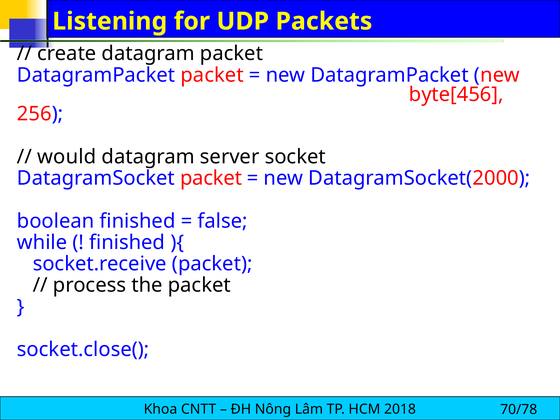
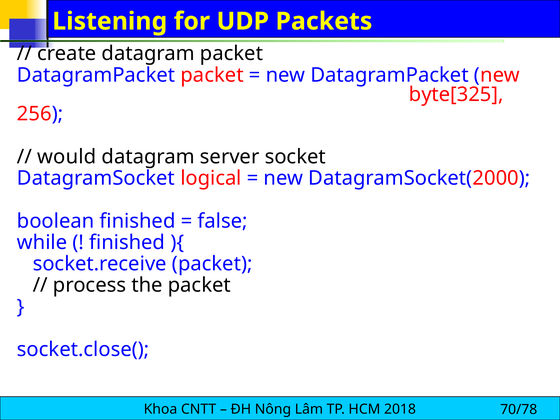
byte[456: byte[456 -> byte[325 (456, 94)
DatagramSocket packet: packet -> logical (211, 178)
